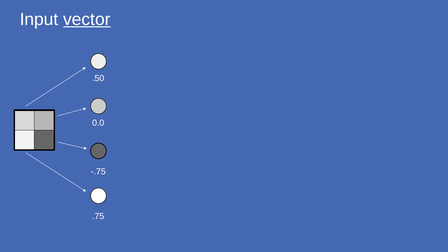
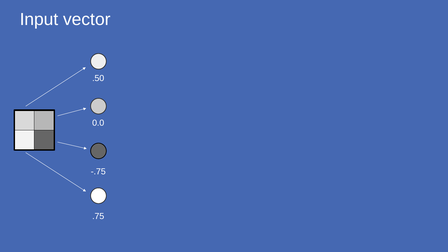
vector underline: present -> none (87, 19)
